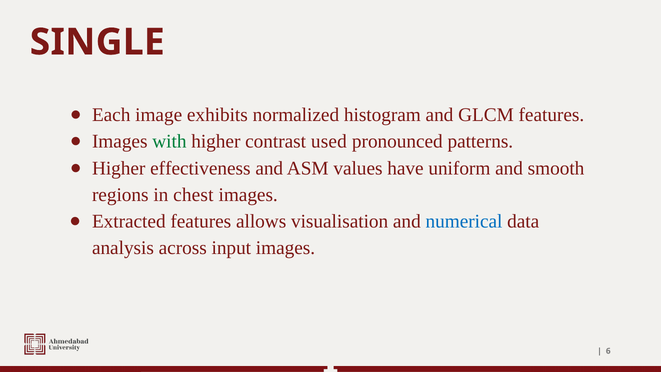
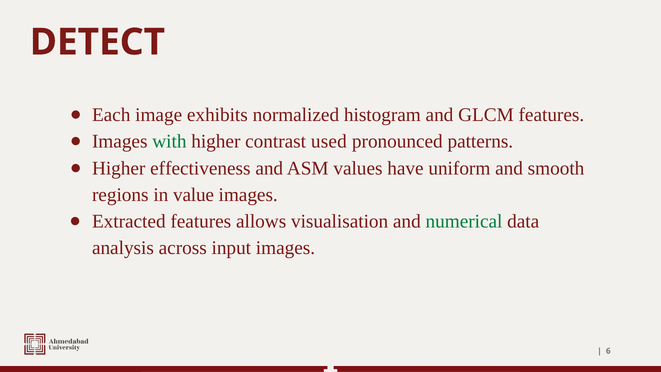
SINGLE: SINGLE -> DETECT (97, 42)
chest: chest -> value (194, 195)
numerical colour: blue -> green (464, 221)
